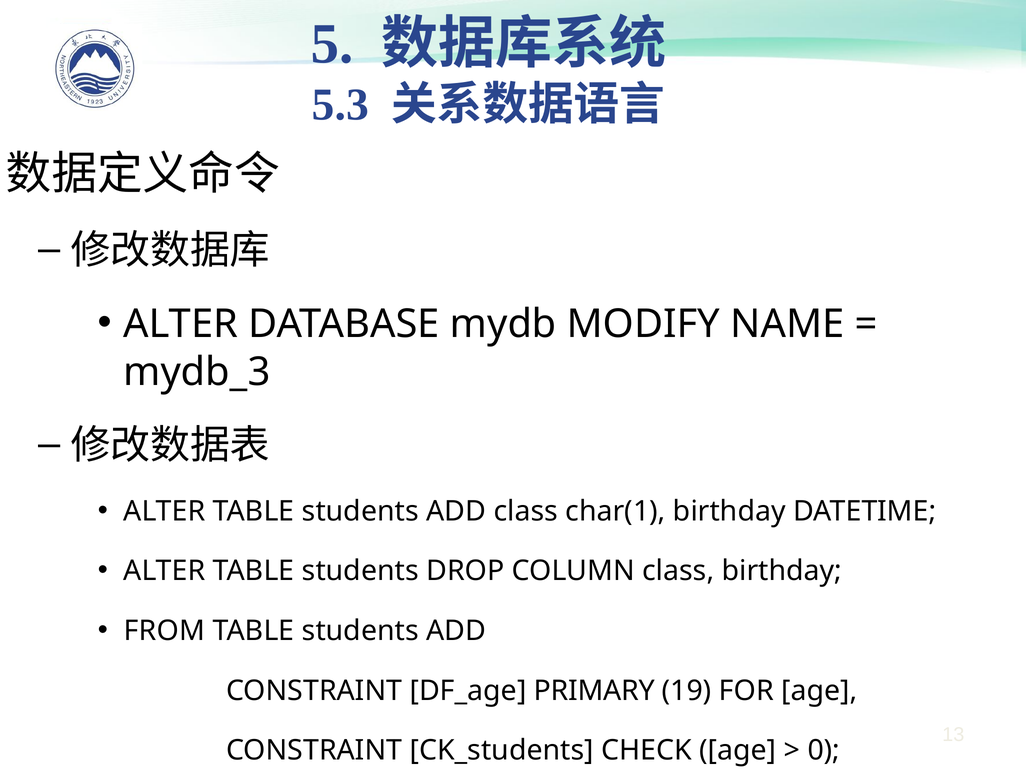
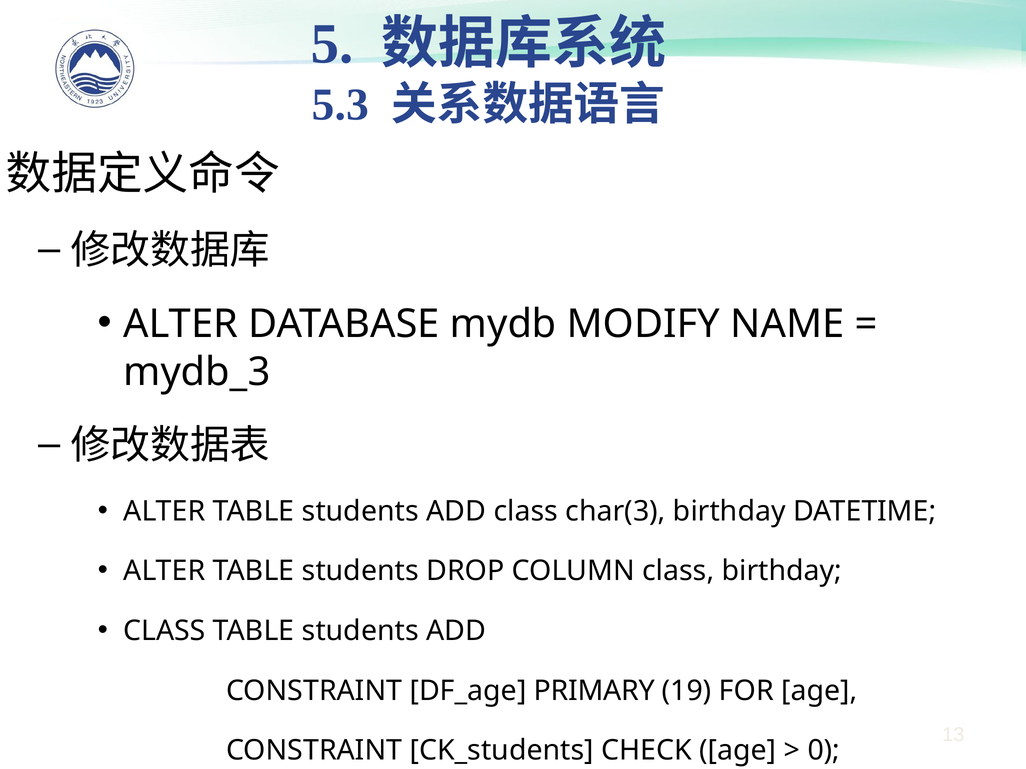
char(1: char(1 -> char(3 (615, 512)
FROM: FROM -> CLASS (164, 631)
